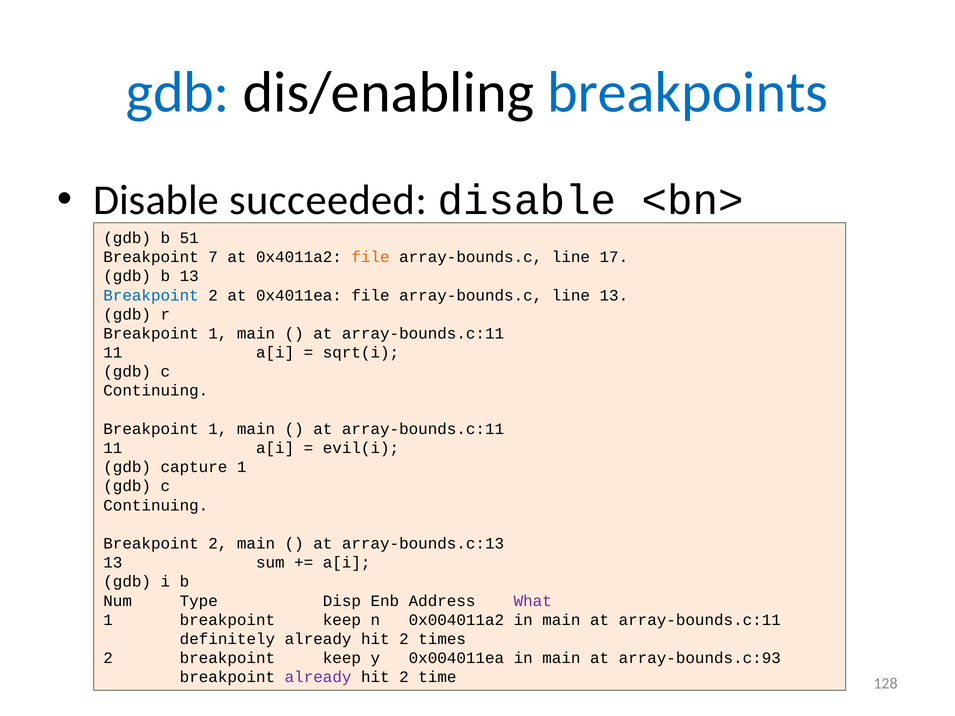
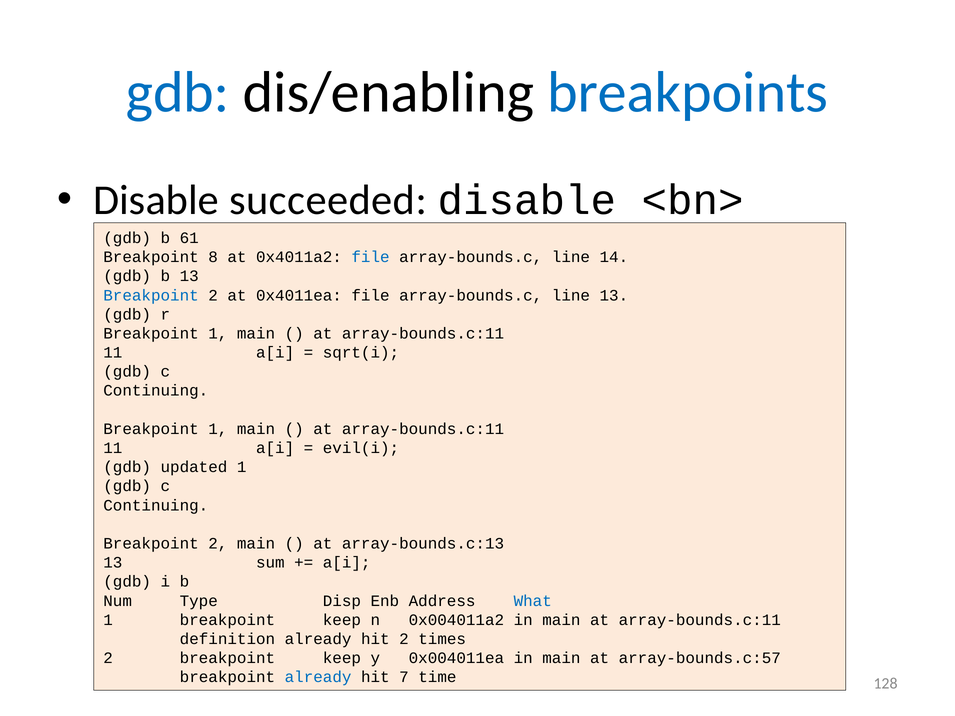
51: 51 -> 61 (189, 238)
7: 7 -> 8 (213, 257)
file colour: orange -> blue (371, 257)
17: 17 -> 14 (614, 257)
capture: capture -> updated (194, 467)
What colour: purple -> blue (533, 601)
definitely: definitely -> definition (227, 639)
array-bounds.c:93: array-bounds.c:93 -> array-bounds.c:57 (700, 658)
already colour: purple -> blue (318, 677)
2: 2 -> 7 (404, 677)
